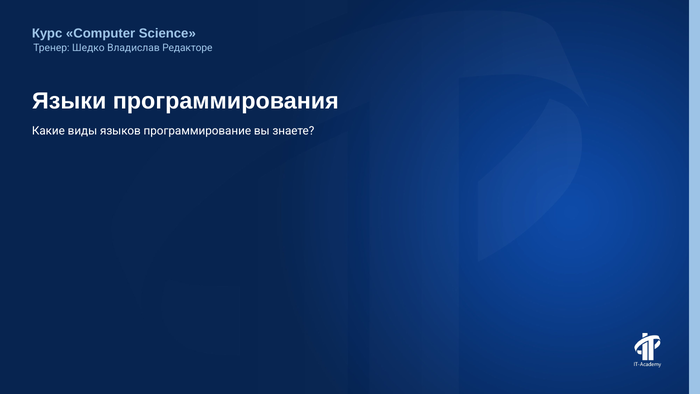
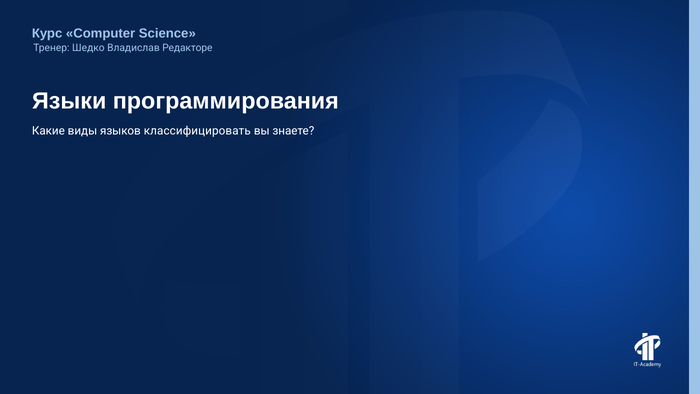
программирование: программирование -> классифицировать (197, 131)
